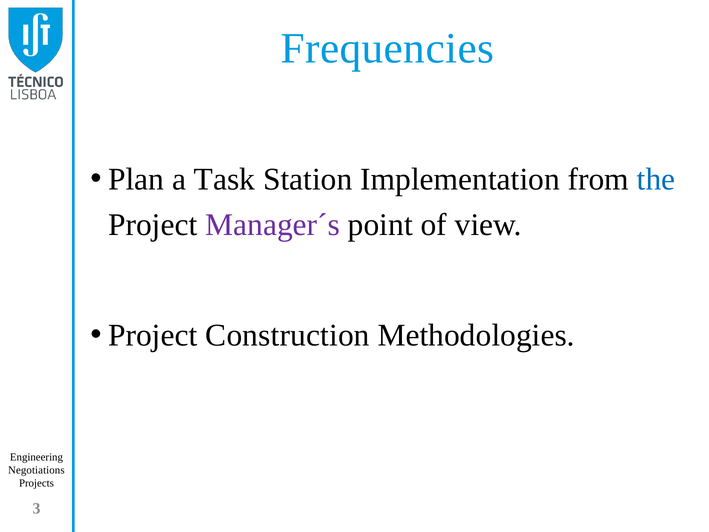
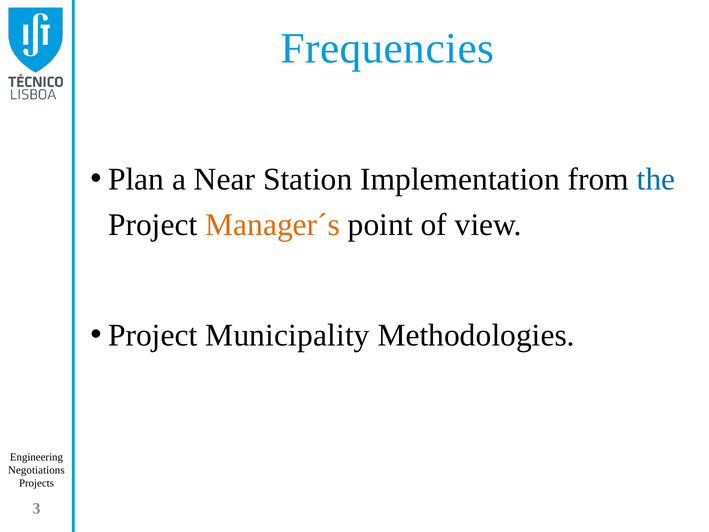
Task: Task -> Near (225, 179)
Manager´s colour: purple -> orange (273, 225)
Construction: Construction -> Municipality (288, 335)
